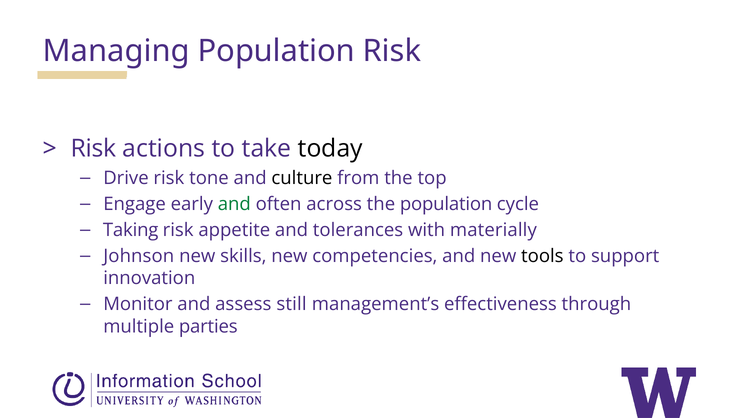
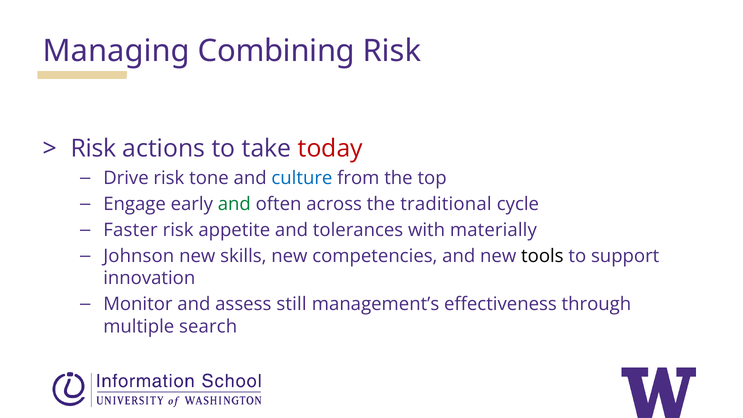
Managing Population: Population -> Combining (276, 51)
today colour: black -> red (330, 149)
culture colour: black -> blue (302, 178)
the population: population -> traditional (446, 204)
Taking: Taking -> Faster (130, 230)
parties: parties -> search (208, 327)
